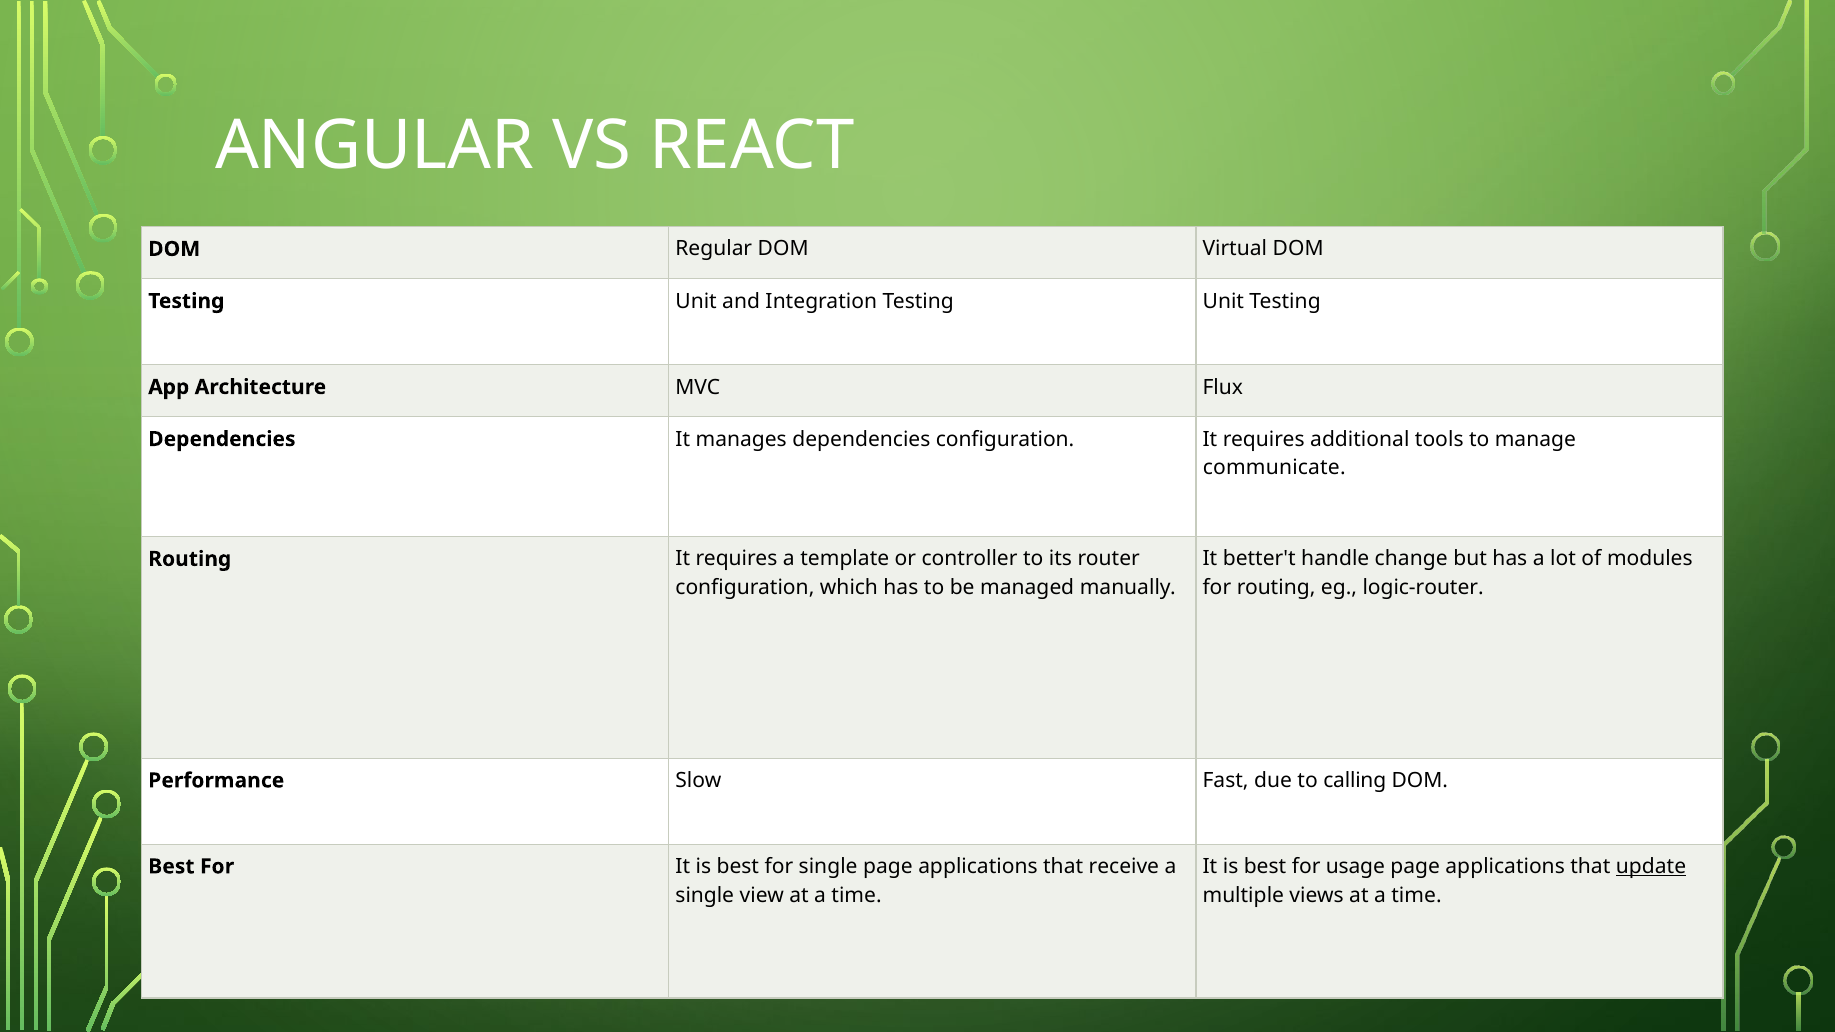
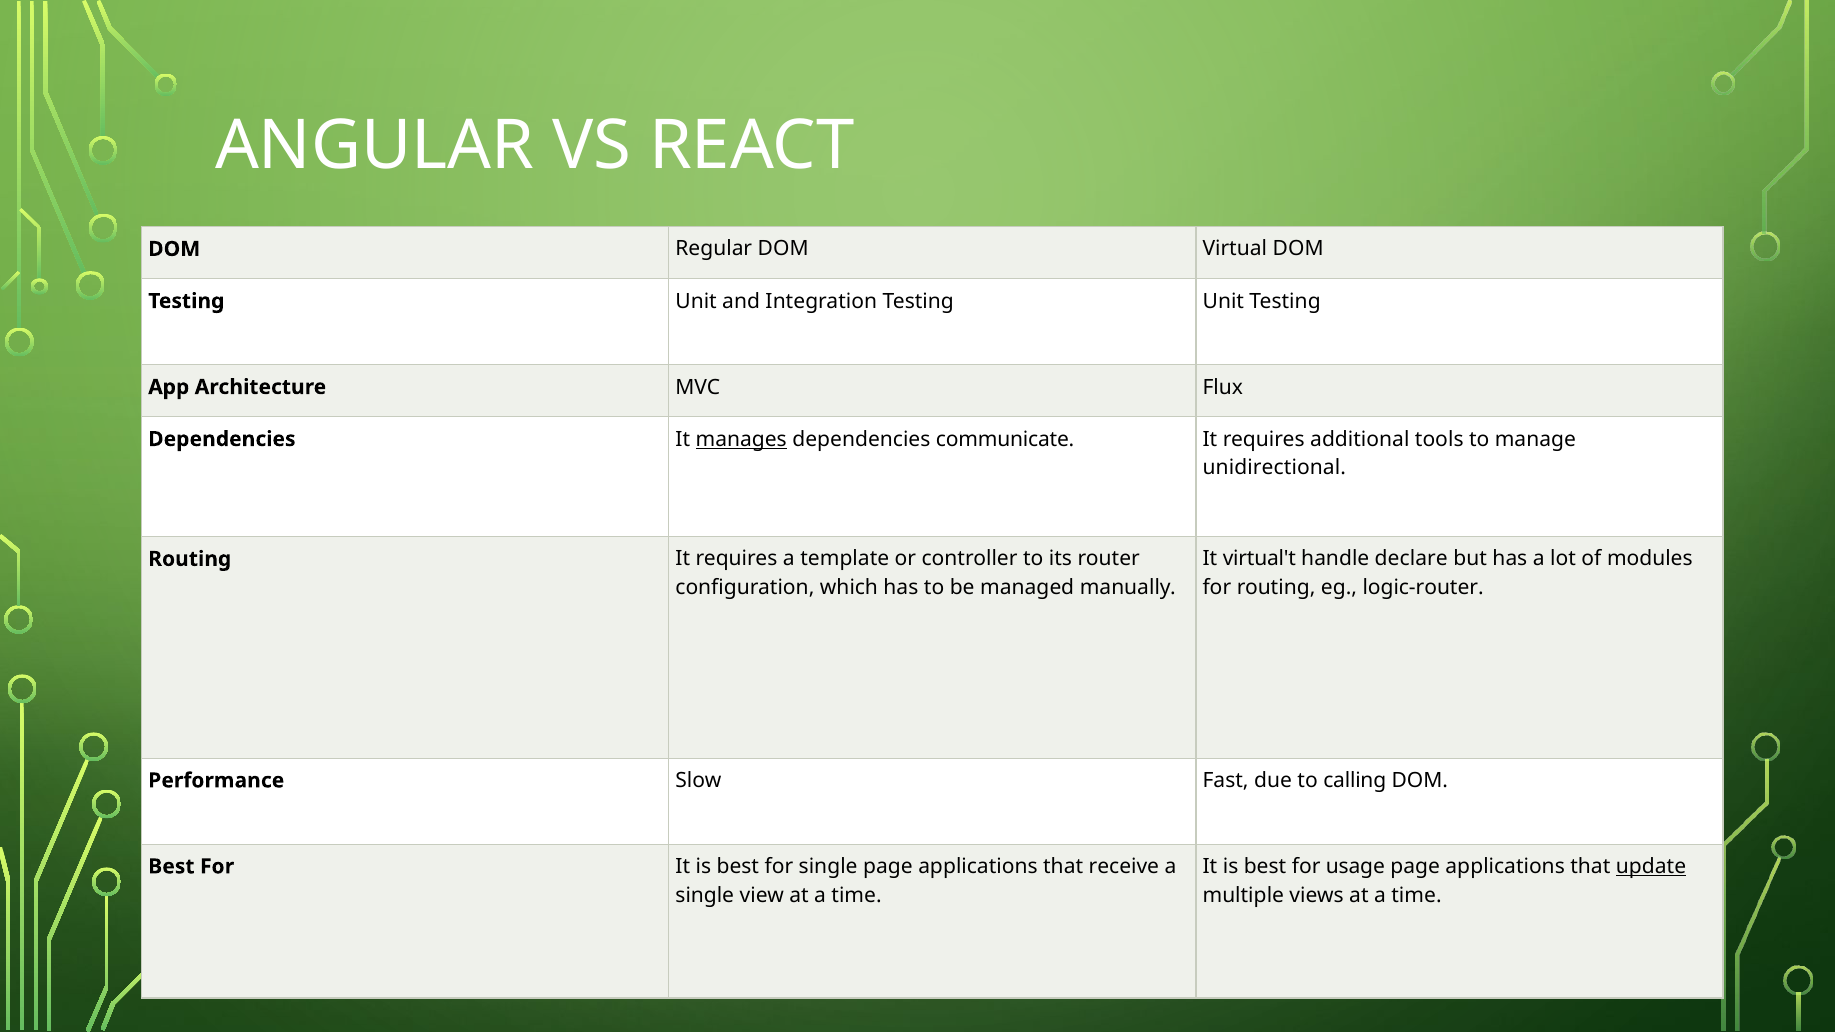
manages underline: none -> present (741, 439)
dependencies configuration: configuration -> communicate (1005, 439)
communicate: communicate -> unidirectional (1274, 468)
better't: better't -> virtual't (1259, 559)
change: change -> declare (1411, 559)
